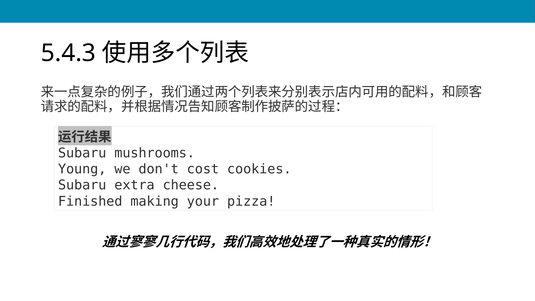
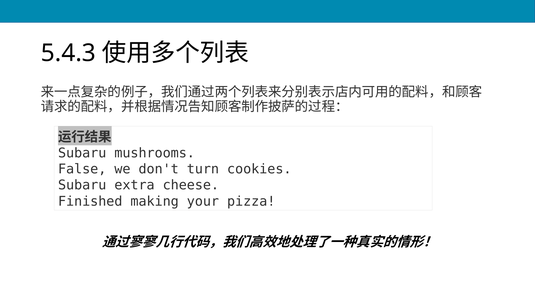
Young: Young -> False (82, 169)
cost: cost -> turn (203, 169)
